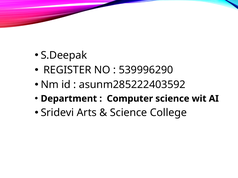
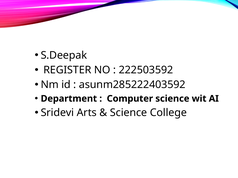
539996290: 539996290 -> 222503592 (146, 70)
